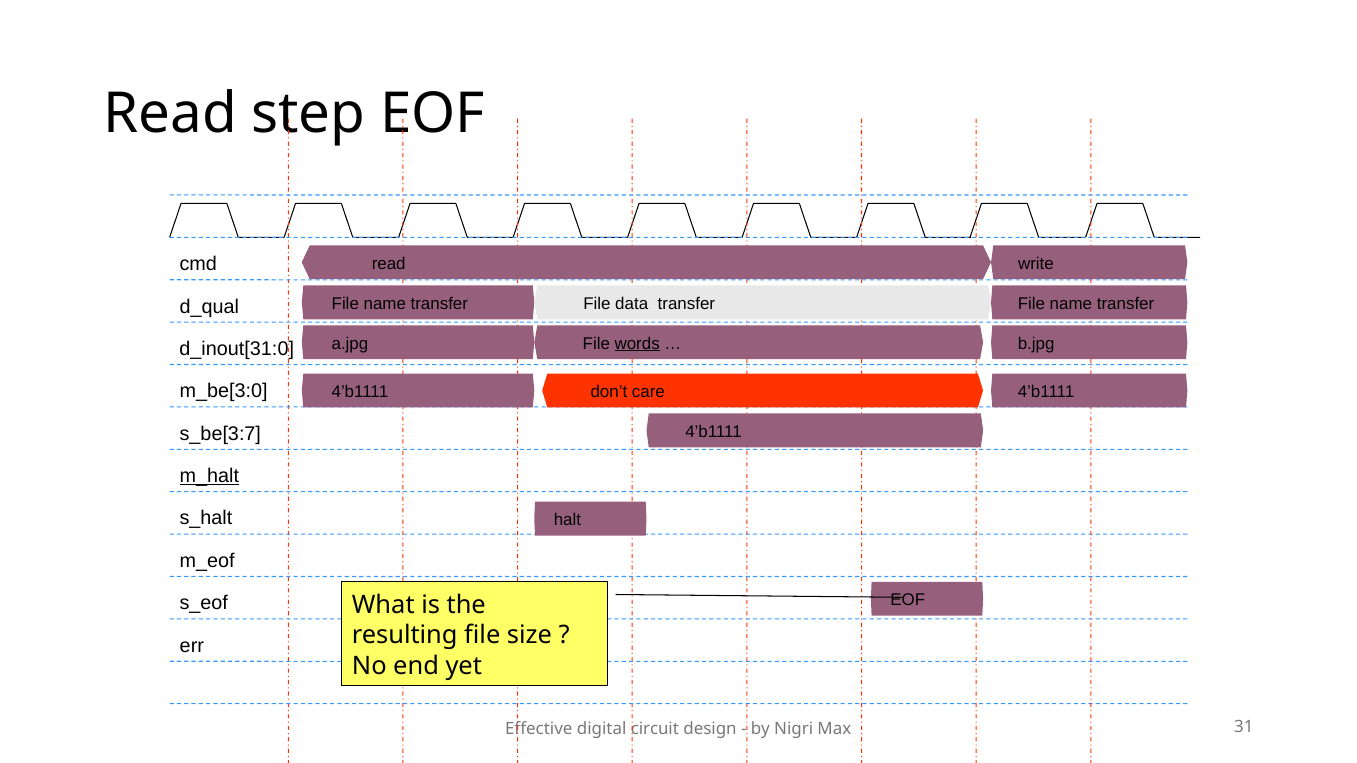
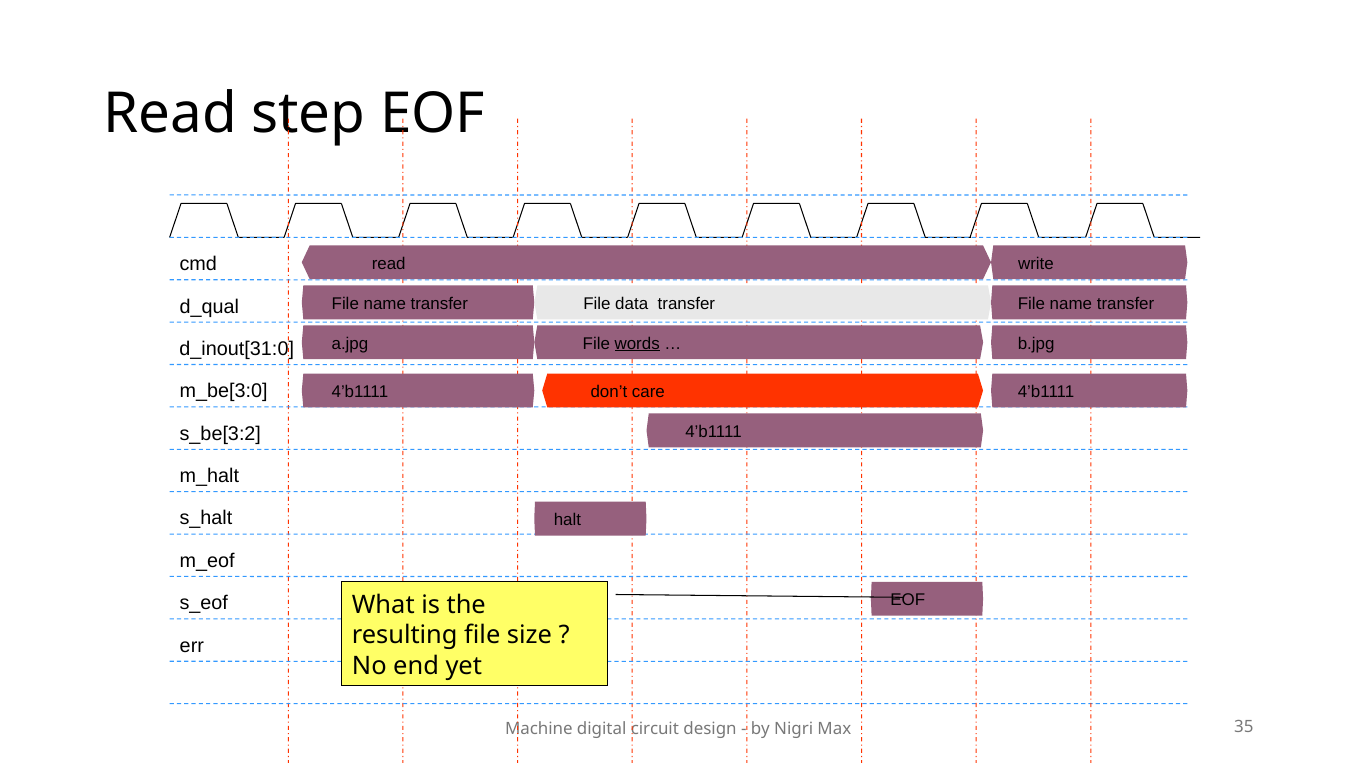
s_be[3:7: s_be[3:7 -> s_be[3:2 (220, 434)
m_halt underline: present -> none (209, 476)
Effective: Effective -> Machine (539, 729)
31: 31 -> 35 (1244, 728)
